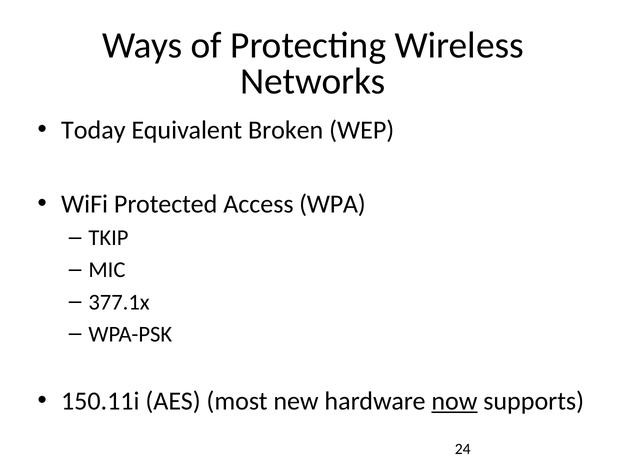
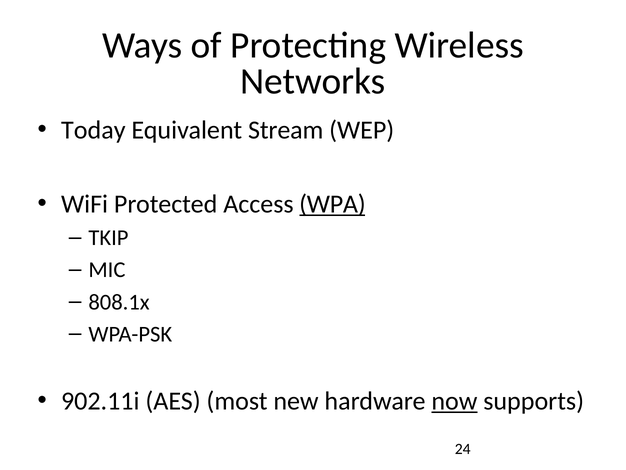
Broken: Broken -> Stream (286, 130)
WPA underline: none -> present (332, 204)
377.1x: 377.1x -> 808.1x (119, 302)
150.11i: 150.11i -> 902.11i (100, 401)
